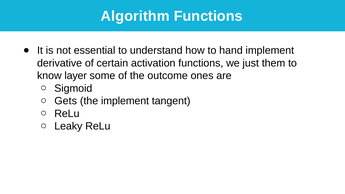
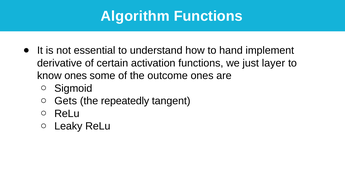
them: them -> layer (273, 63)
know layer: layer -> ones (76, 76)
the implement: implement -> repeatedly (125, 101)
